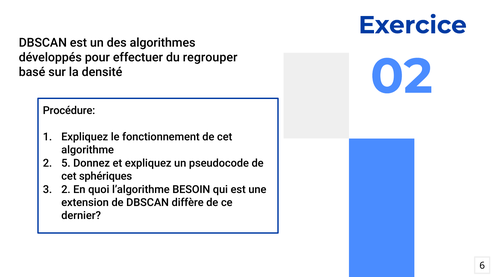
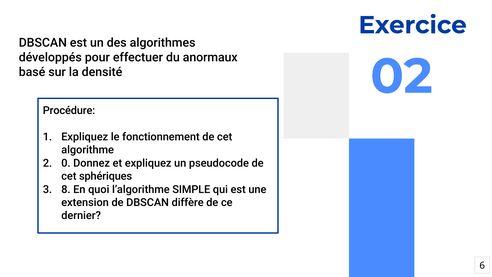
regrouper: regrouper -> anormaux (210, 57)
5: 5 -> 0 (66, 163)
3 2: 2 -> 8 (66, 189)
BESOIN: BESOIN -> SIMPLE (191, 189)
